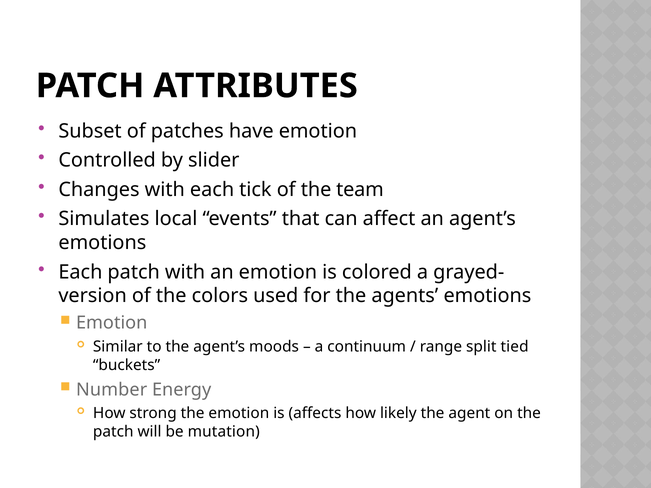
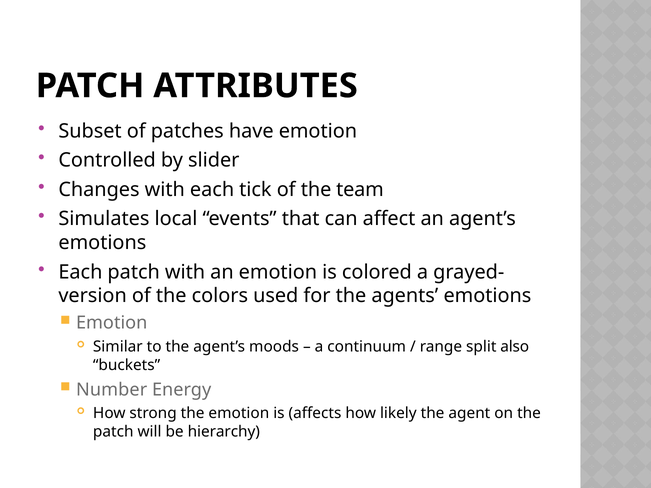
tied: tied -> also (515, 347)
mutation: mutation -> hierarchy (224, 432)
